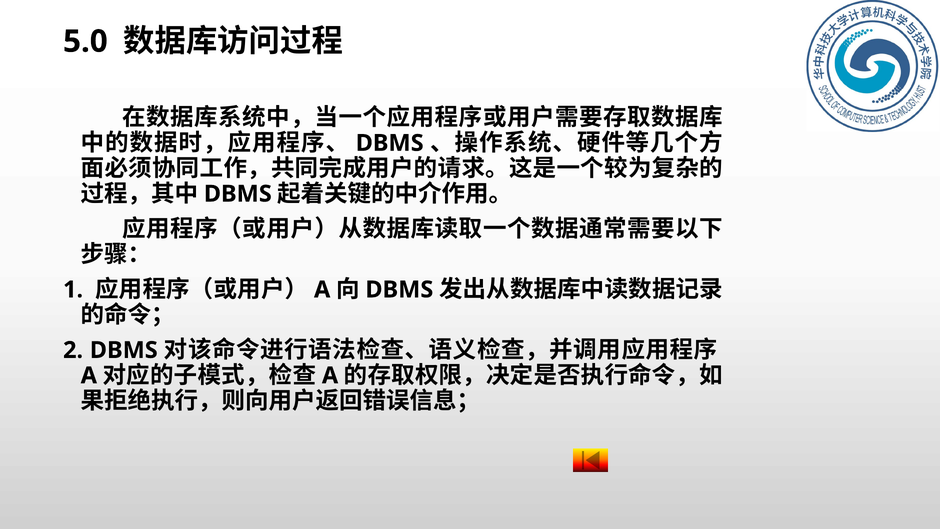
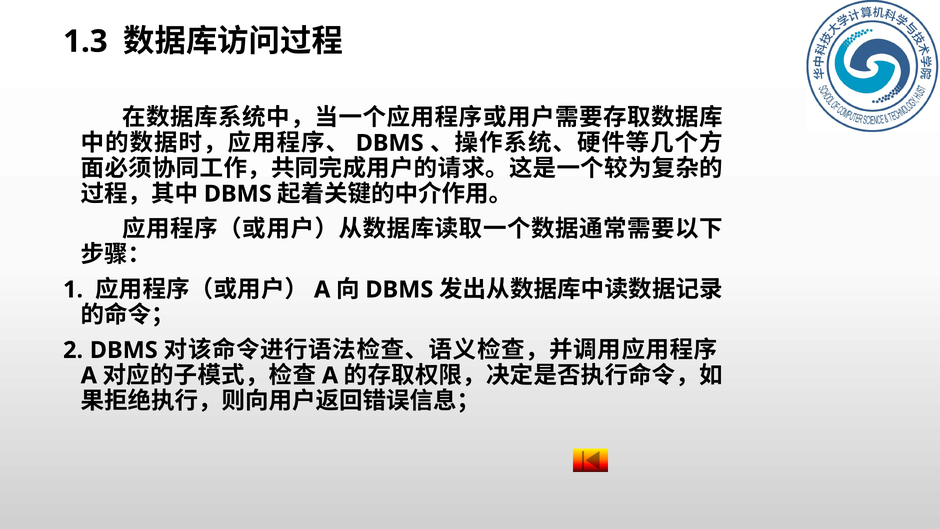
5.0: 5.0 -> 1.3 (85, 41)
